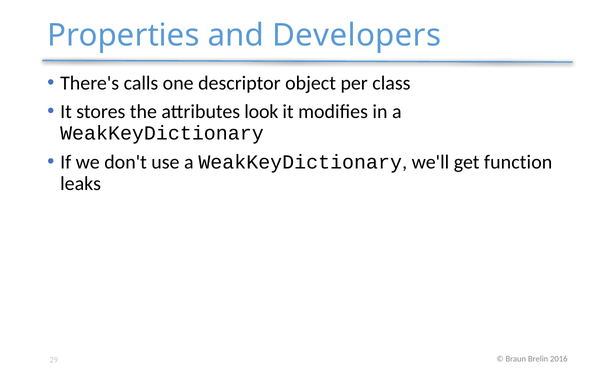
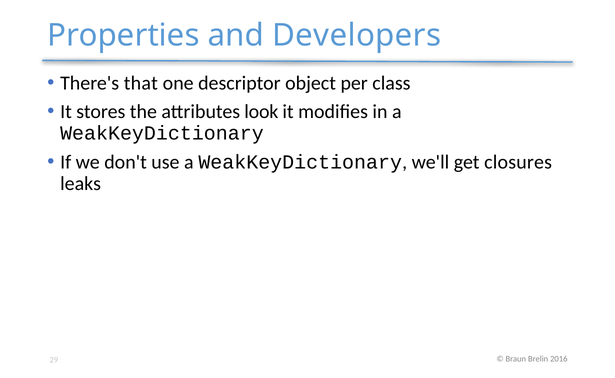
calls: calls -> that (141, 83)
function: function -> closures (518, 162)
